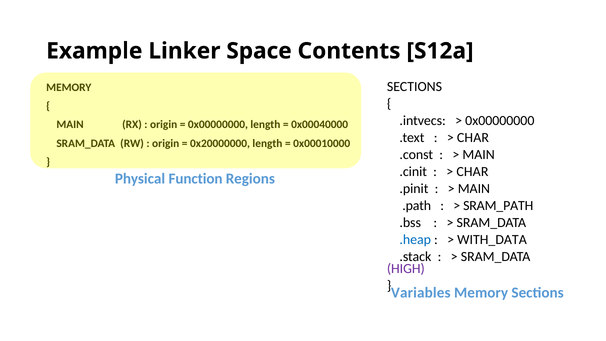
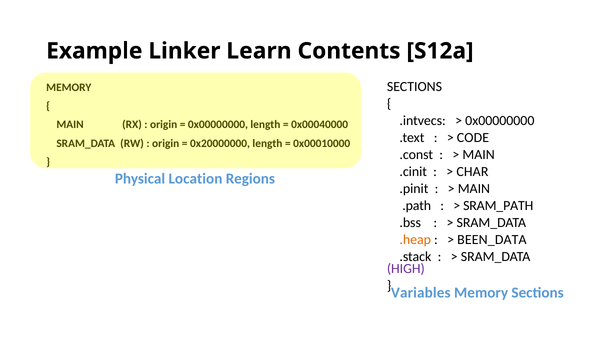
Space: Space -> Learn (259, 51)
CHAR: CHAR -> CODE (473, 138)
Function: Function -> Location (195, 179)
.heap colour: blue -> orange (415, 240)
WITH_DATA: WITH_DATA -> BEEN_DATA (492, 240)
